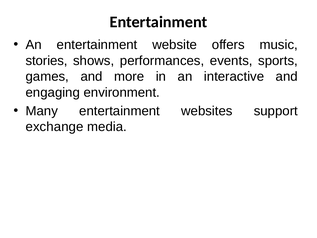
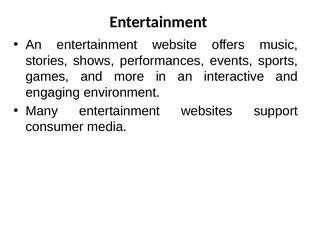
exchange: exchange -> consumer (55, 127)
